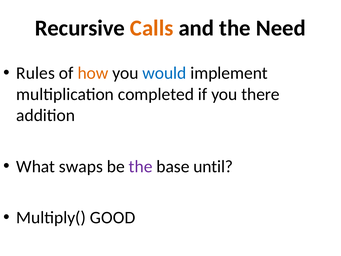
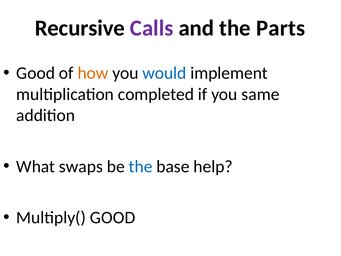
Calls colour: orange -> purple (152, 28)
Need: Need -> Parts (281, 28)
Rules: Rules -> Good (36, 73)
there: there -> same (260, 94)
the colour: purple -> blue (141, 166)
until: until -> help (213, 166)
